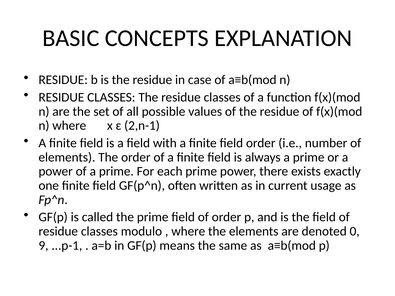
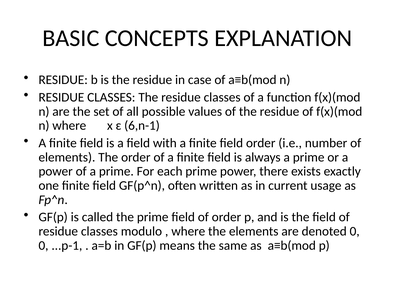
2,n-1: 2,n-1 -> 6,n-1 (142, 126)
9: 9 -> 0 (43, 246)
